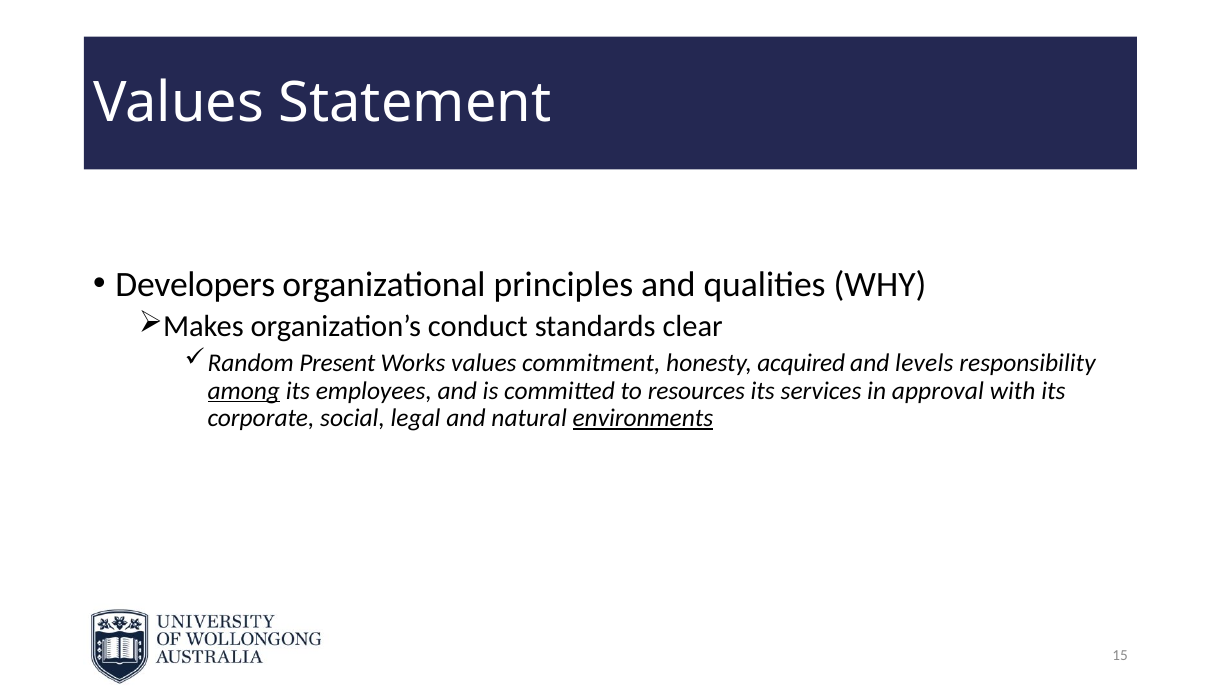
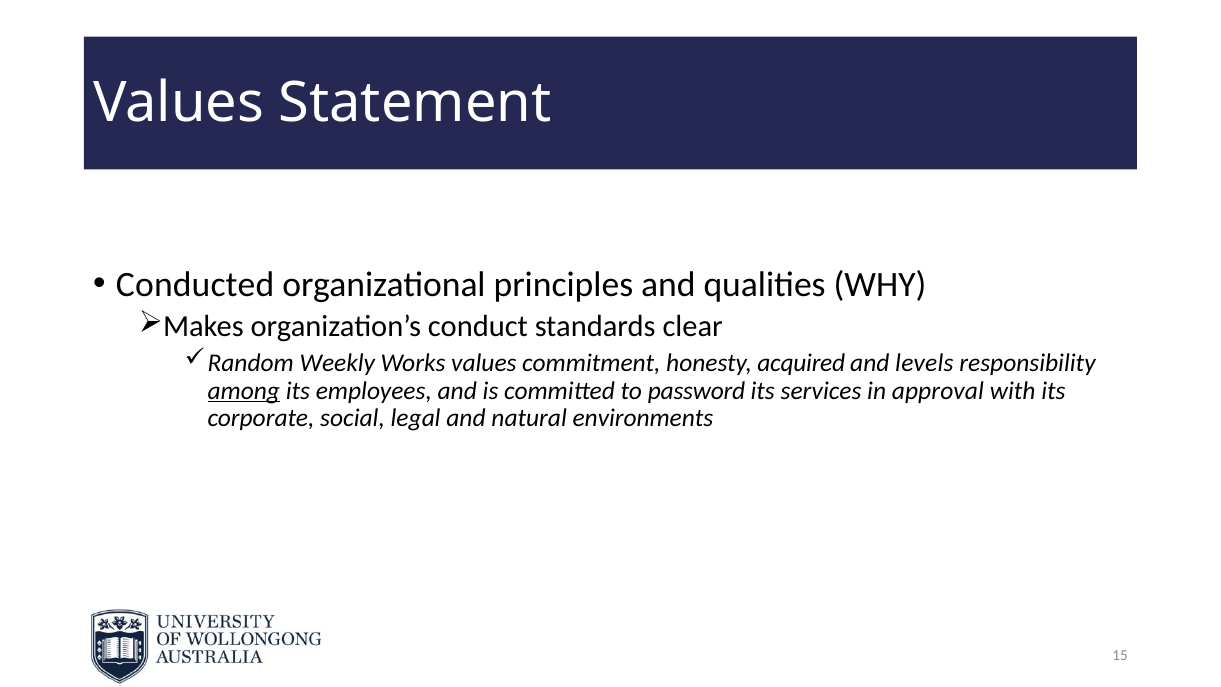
Developers: Developers -> Conducted (195, 284)
Present: Present -> Weekly (337, 363)
resources: resources -> password (697, 391)
environments underline: present -> none (643, 418)
